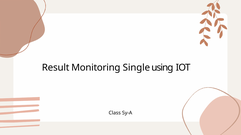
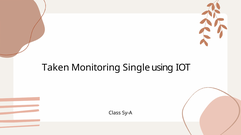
Result: Result -> Taken (56, 68)
